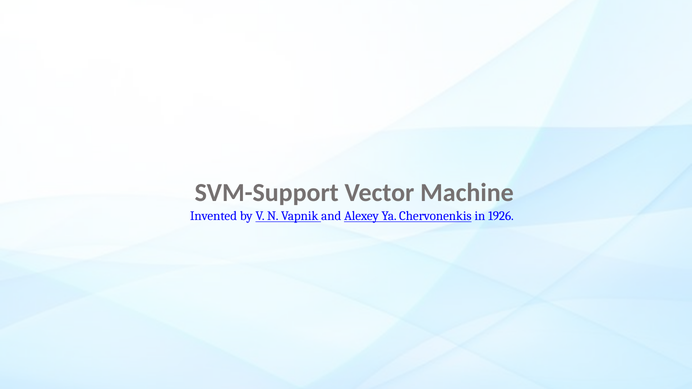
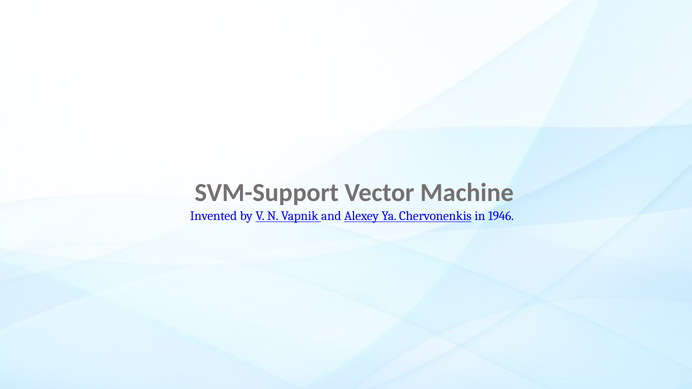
1926: 1926 -> 1946 (501, 216)
